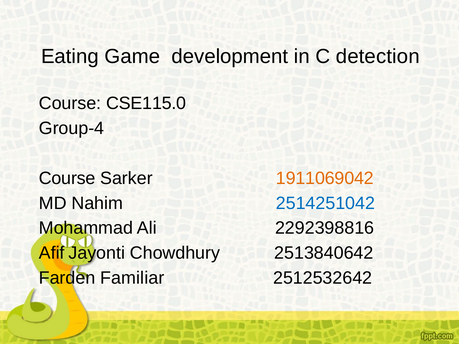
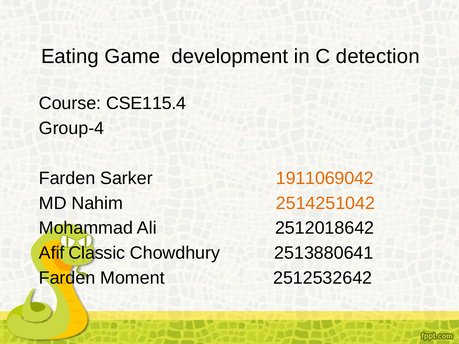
CSE115.0: CSE115.0 -> CSE115.4 (146, 103)
Course: Course -> Farden (67, 178)
2514251042 colour: blue -> orange (325, 203)
2292398816: 2292398816 -> 2512018642 (325, 228)
Jayonti: Jayonti -> Classic (97, 253)
2513840642: 2513840642 -> 2513880641 (324, 253)
Familiar: Familiar -> Moment (132, 278)
